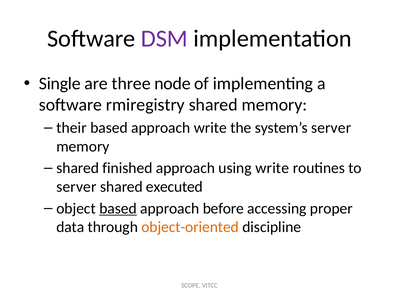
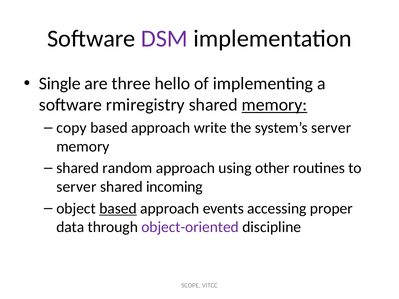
node: node -> hello (172, 84)
memory underline: none -> present (274, 105)
their: their -> copy (71, 128)
finished: finished -> random (127, 168)
using write: write -> other (272, 168)
executed: executed -> incoming (174, 187)
before: before -> events (223, 209)
object-oriented colour: orange -> purple (190, 227)
